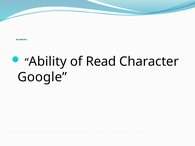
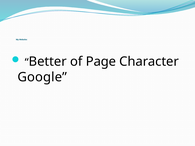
Ability: Ability -> Better (48, 62)
Read: Read -> Page (101, 62)
